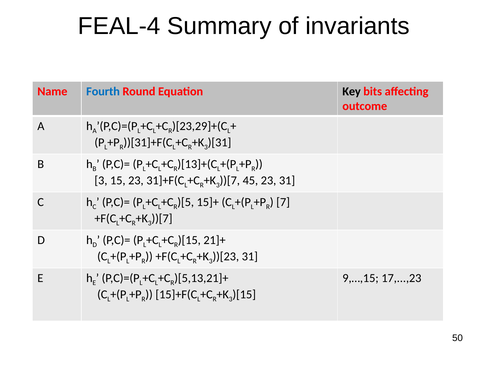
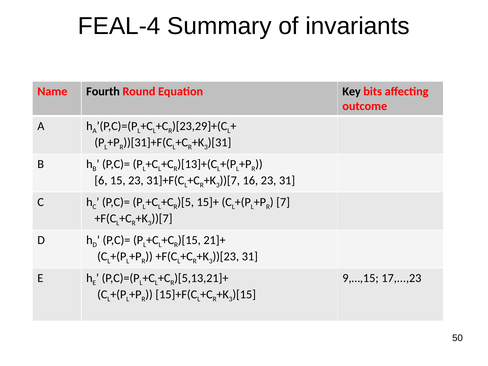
Fourth colour: blue -> black (103, 91)
3: 3 -> 6 (101, 181)
45: 45 -> 16 (250, 181)
